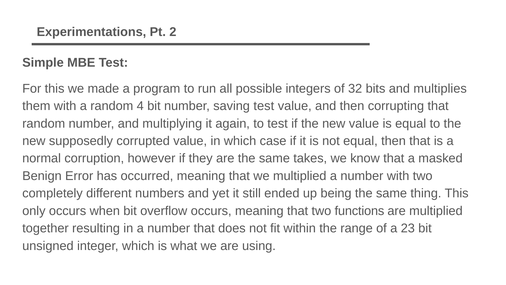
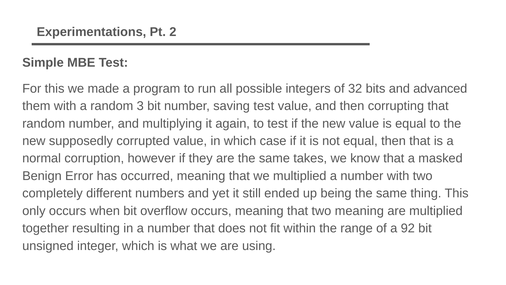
multiplies: multiplies -> advanced (440, 88)
4: 4 -> 3 (140, 106)
two functions: functions -> meaning (359, 211)
23: 23 -> 92 (408, 228)
